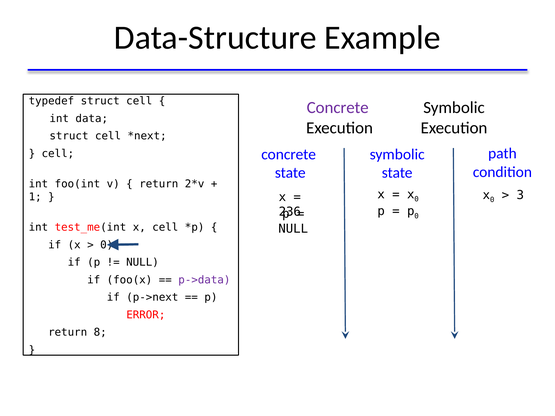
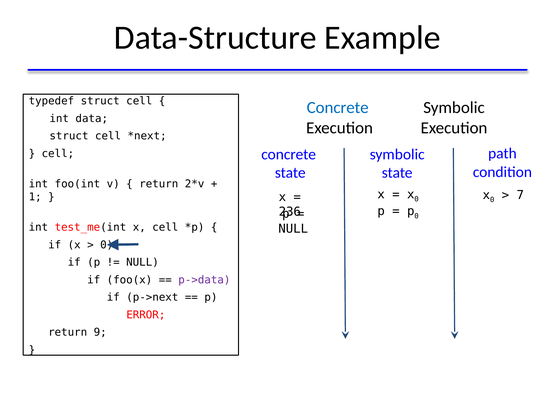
Concrete colour: purple -> blue (338, 108)
3: 3 -> 7 (520, 195)
8: 8 -> 9 (100, 332)
